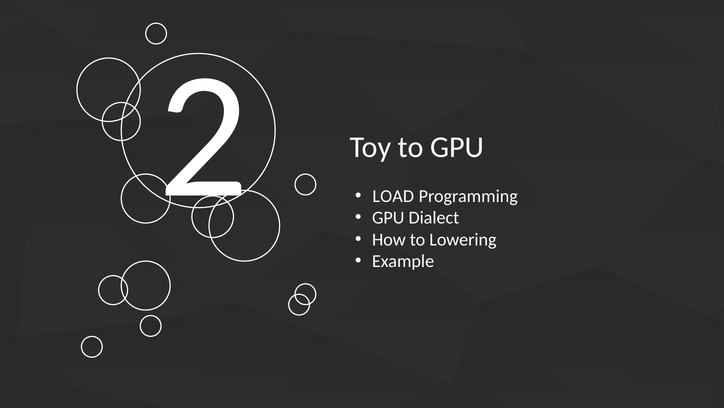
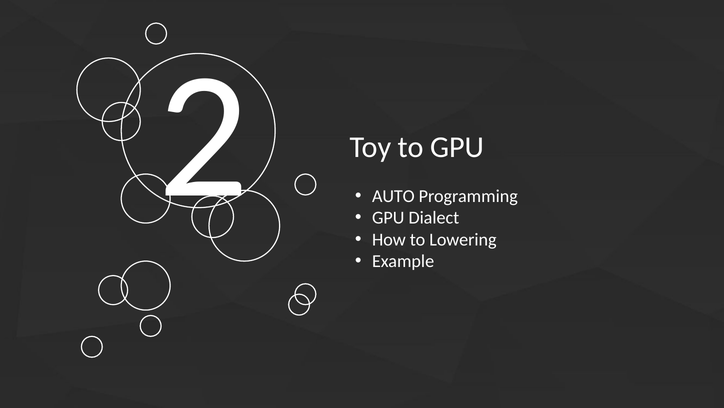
LOAD: LOAD -> AUTO (393, 196)
